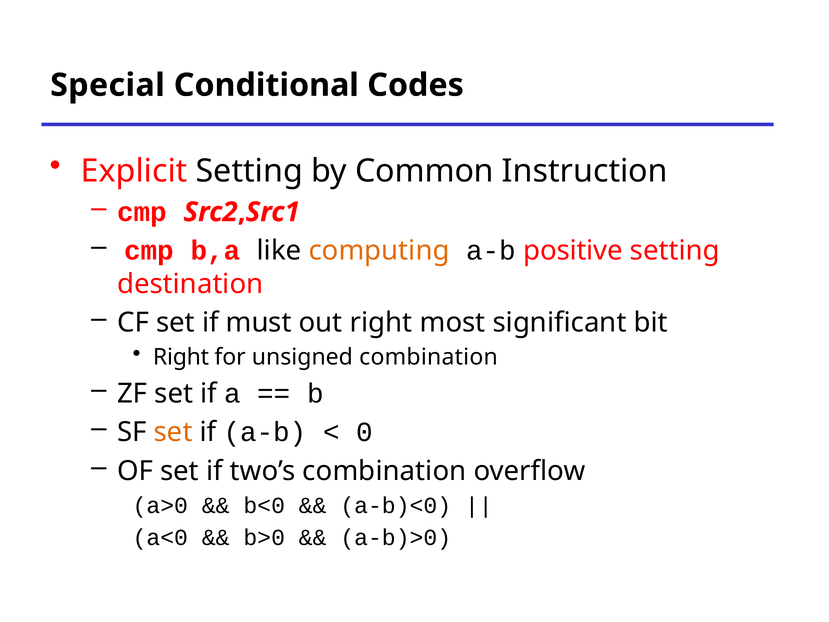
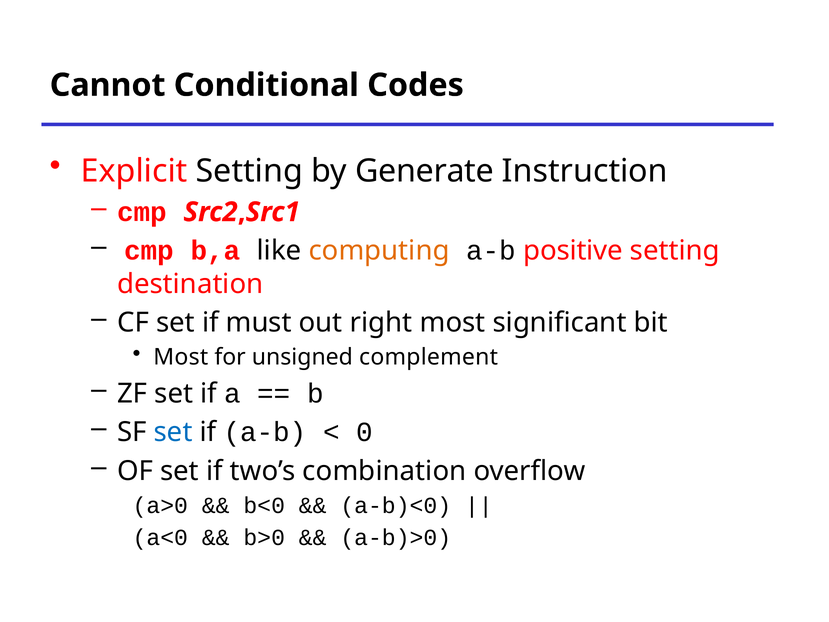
Special: Special -> Cannot (108, 85)
Common: Common -> Generate (425, 171)
Right: Right -> Most (181, 357)
unsigned combination: combination -> complement (429, 357)
set colour: orange -> blue (173, 432)
